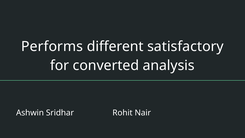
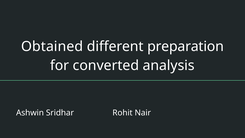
Performs: Performs -> Obtained (52, 46)
satisfactory: satisfactory -> preparation (186, 46)
